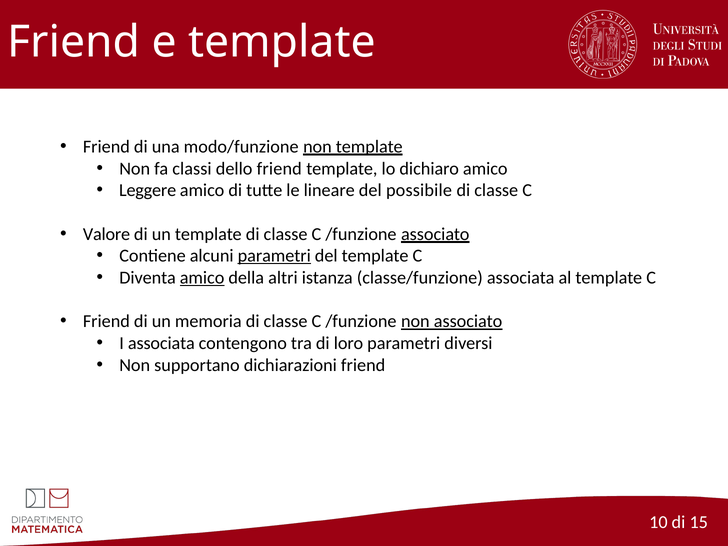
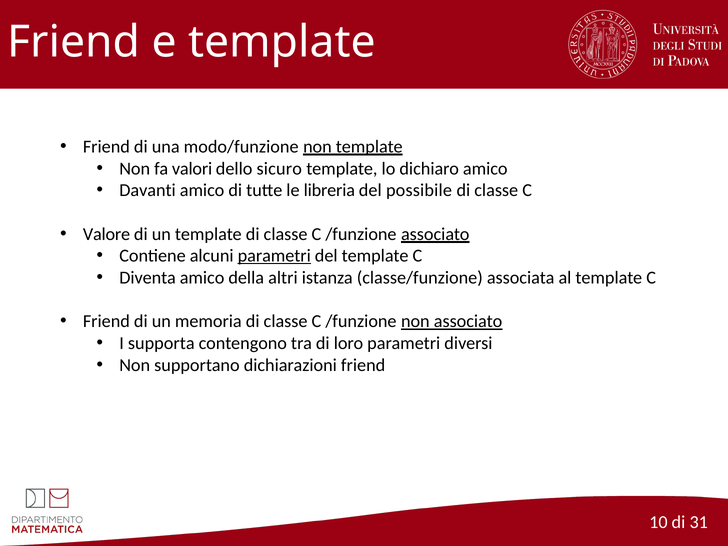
classi: classi -> valori (192, 169)
dello friend: friend -> sicuro (279, 169)
Leggere: Leggere -> Davanti (148, 190)
lineare: lineare -> libreria (329, 190)
amico underline: present -> none (202, 278)
I associata: associata -> supporta (161, 343)
15: 15 -> 31 (699, 522)
